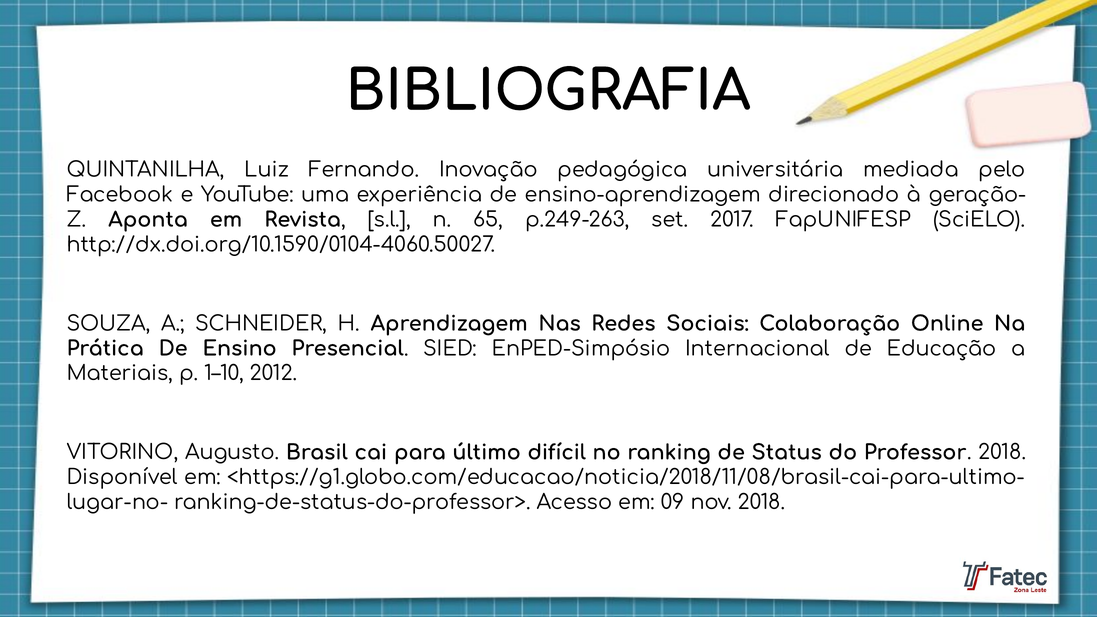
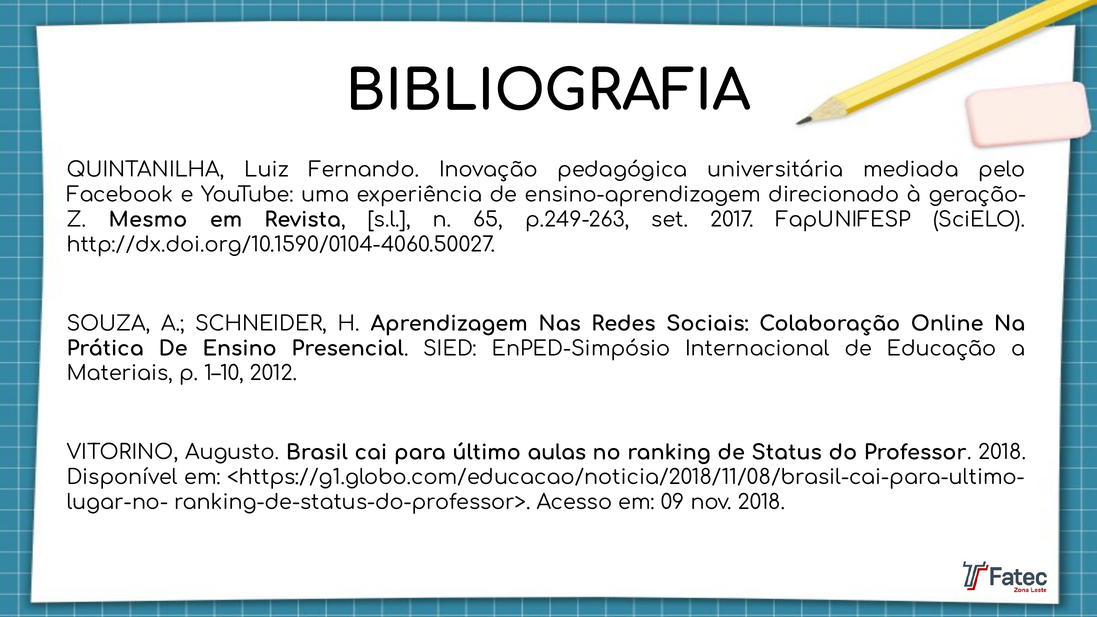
Aponta: Aponta -> Mesmo (148, 220)
difícil: difícil -> aulas (557, 453)
